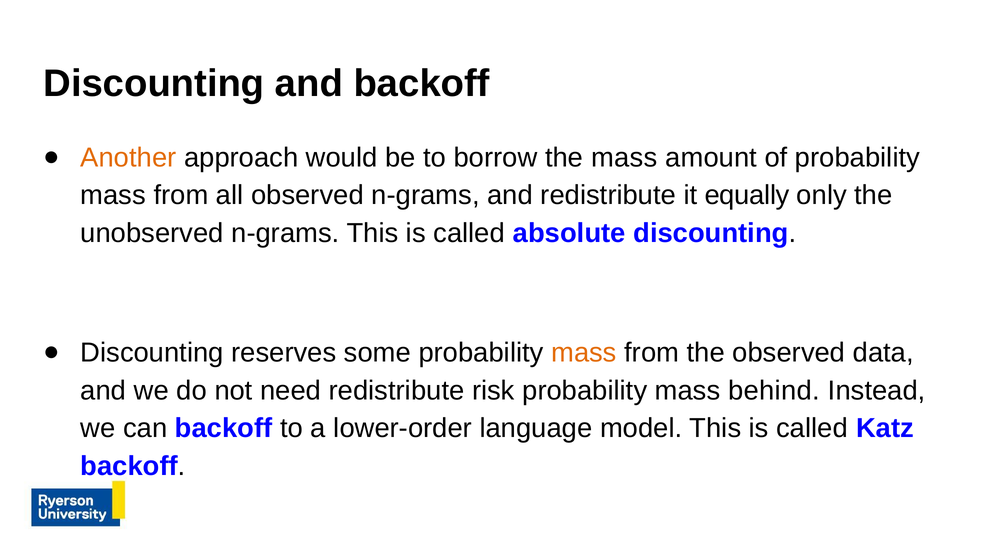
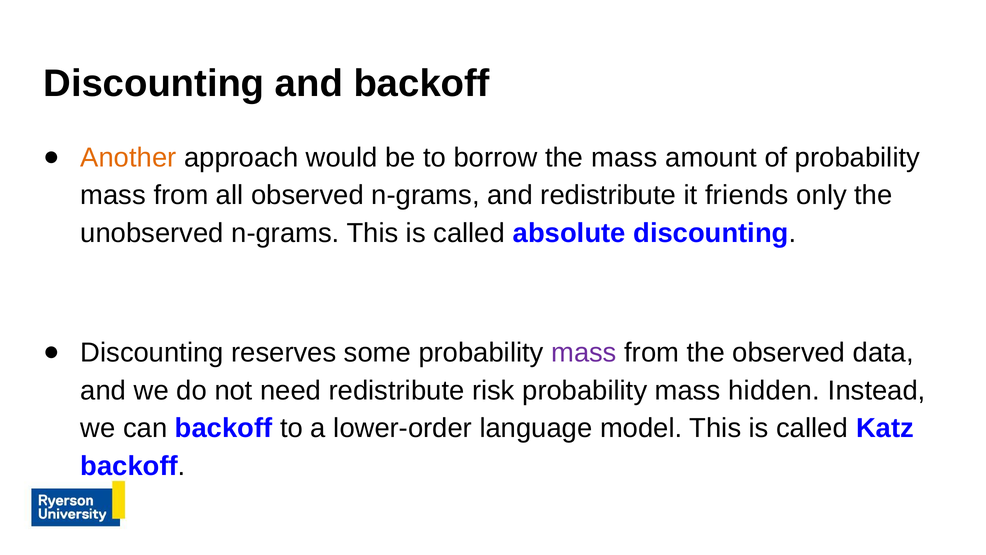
equally: equally -> friends (747, 195)
mass colour: orange -> purple (584, 352)
behind: behind -> hidden (774, 390)
